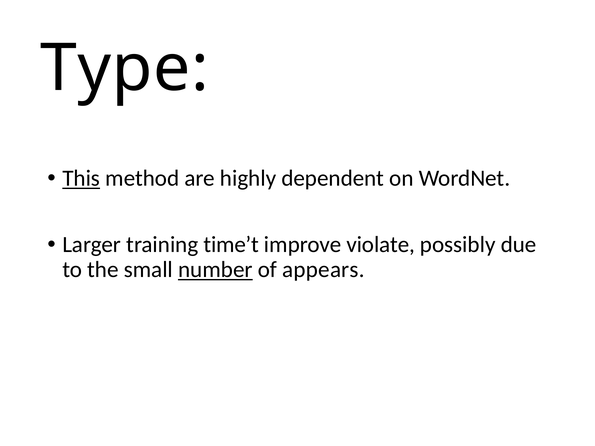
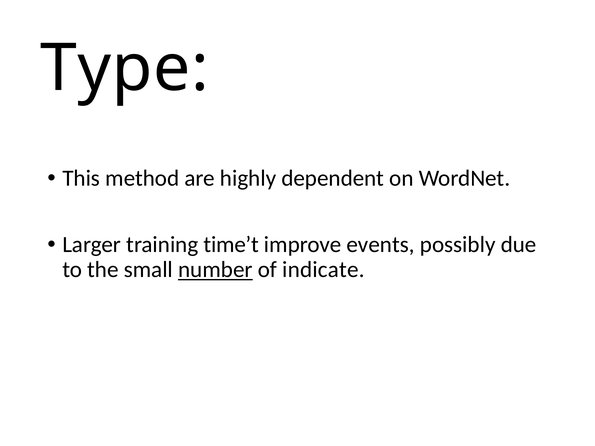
This underline: present -> none (81, 178)
violate: violate -> events (381, 245)
appears: appears -> indicate (323, 270)
